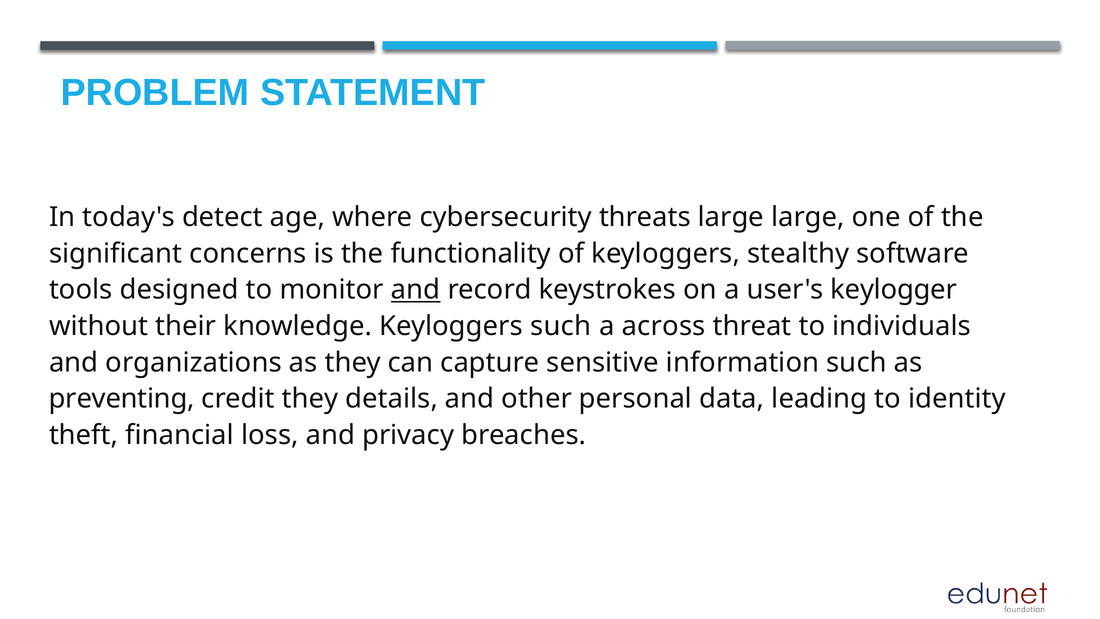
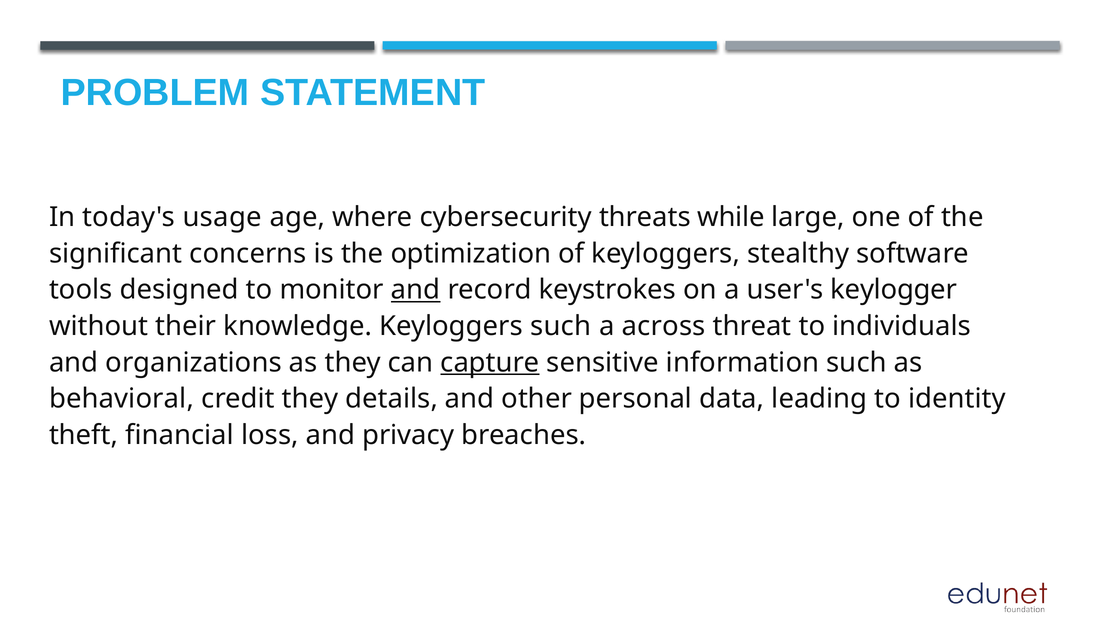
detect: detect -> usage (222, 217)
threats large: large -> while (731, 217)
functionality: functionality -> optimization (471, 253)
capture underline: none -> present (490, 362)
preventing: preventing -> behavioral (122, 399)
